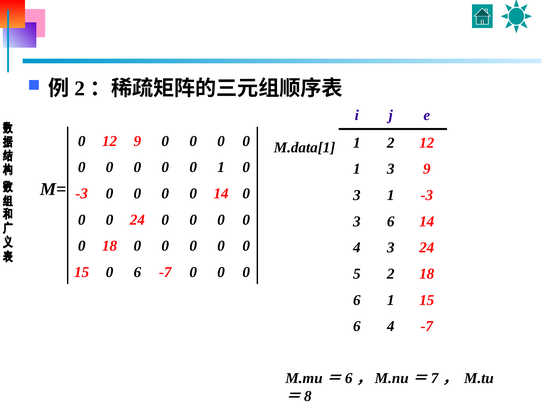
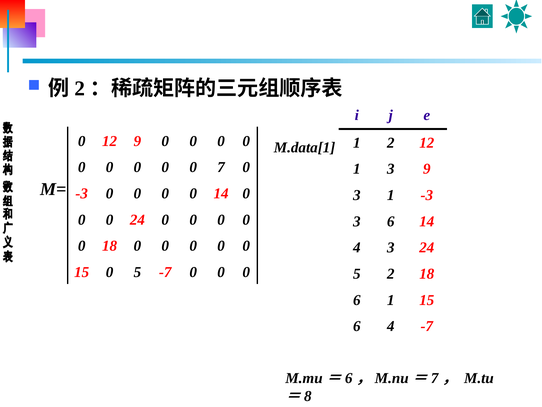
0 1: 1 -> 7 (221, 167)
0 6: 6 -> 5 (137, 272)
